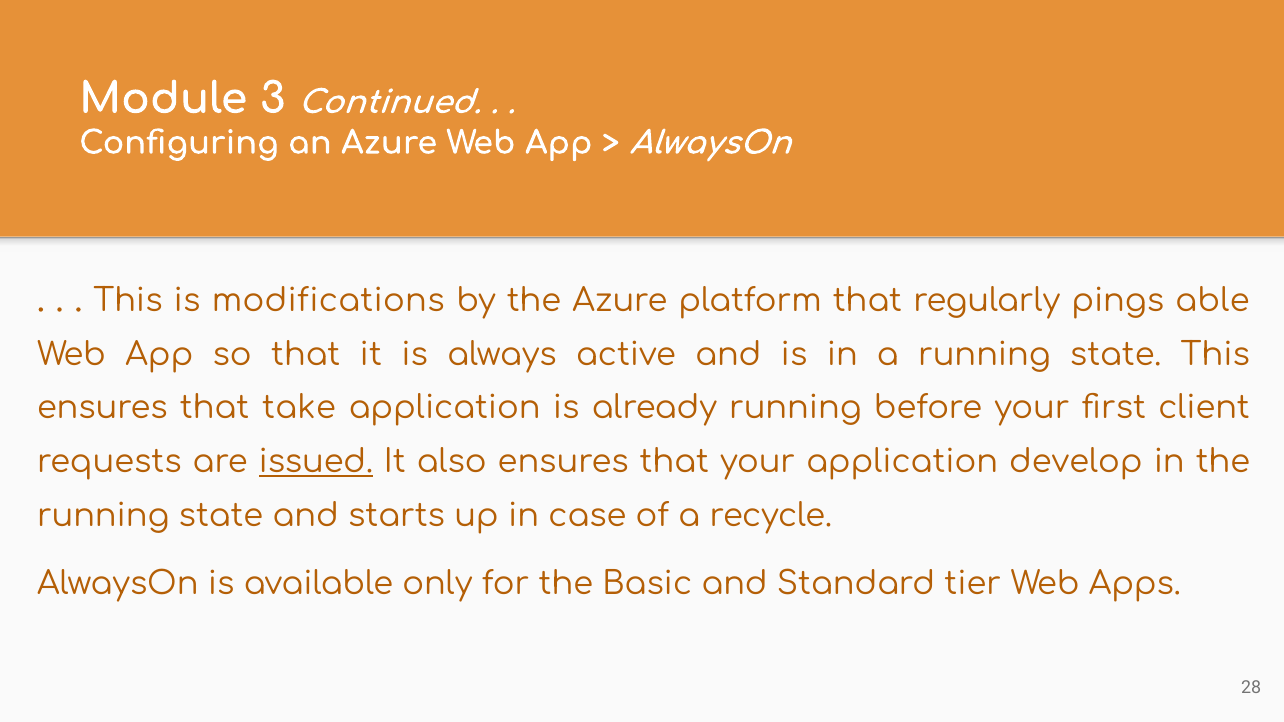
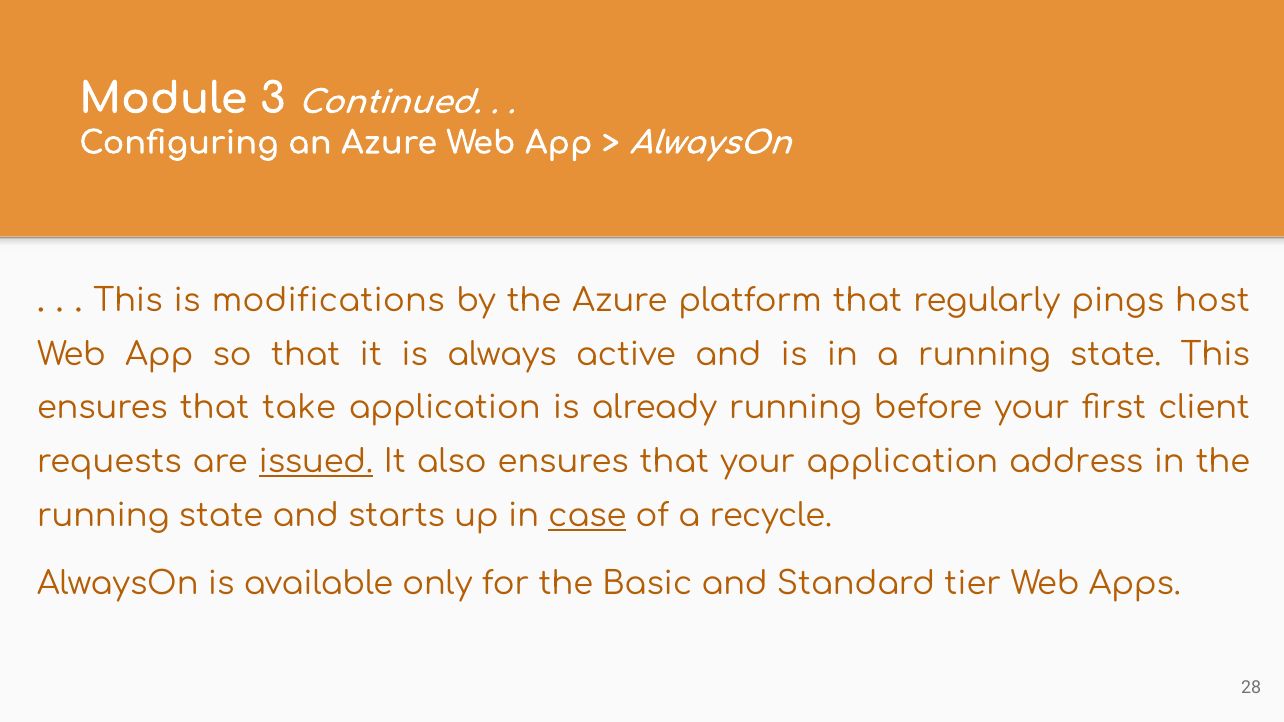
able: able -> host (1213, 301)
develop: develop -> address (1076, 462)
case underline: none -> present (587, 516)
